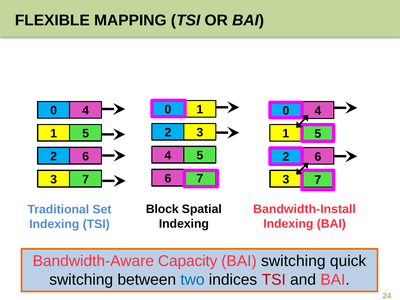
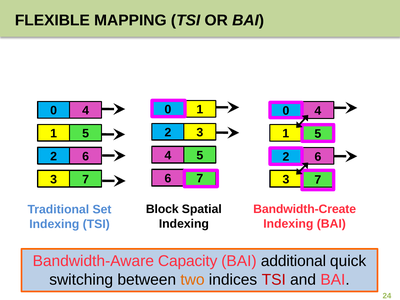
Bandwidth-Install: Bandwidth-Install -> Bandwidth-Create (305, 209)
BAI switching: switching -> additional (293, 261)
two colour: blue -> orange (192, 280)
